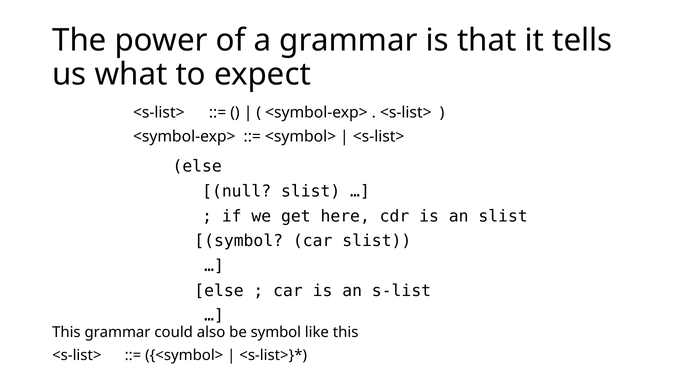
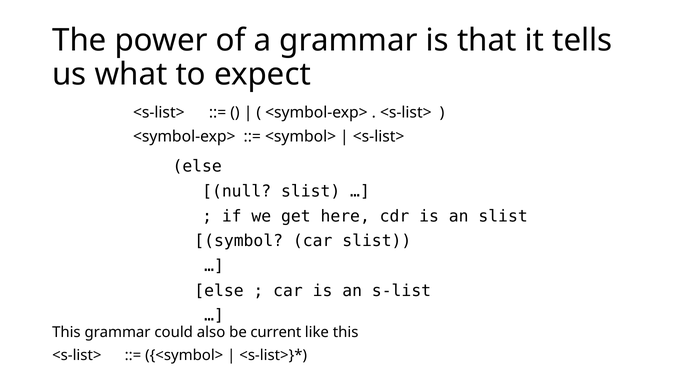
be symbol: symbol -> current (276, 332)
